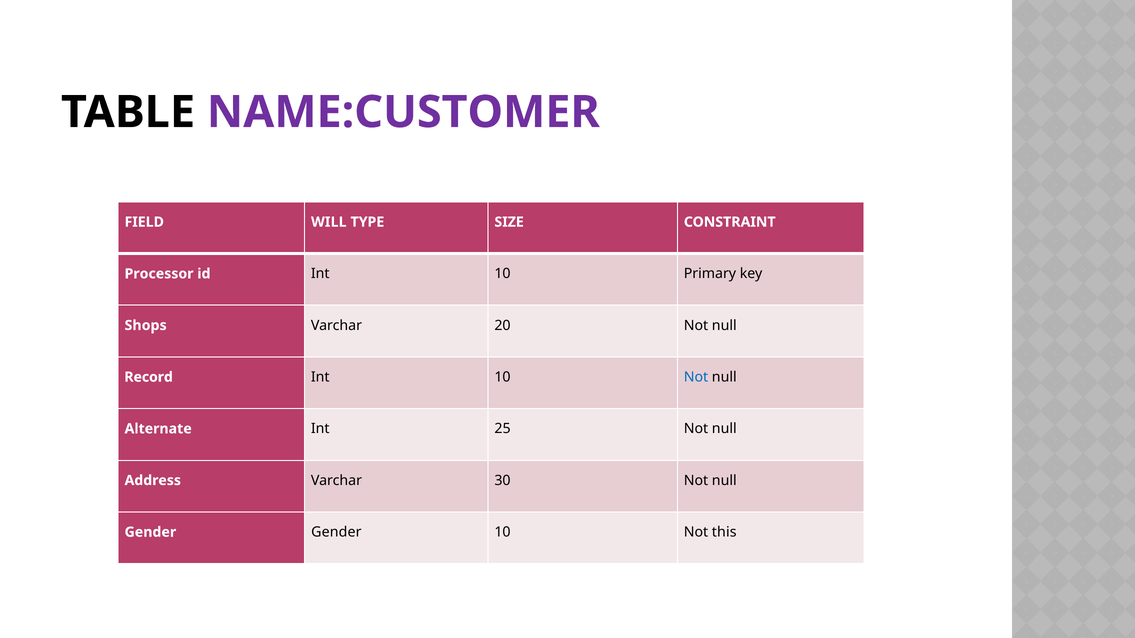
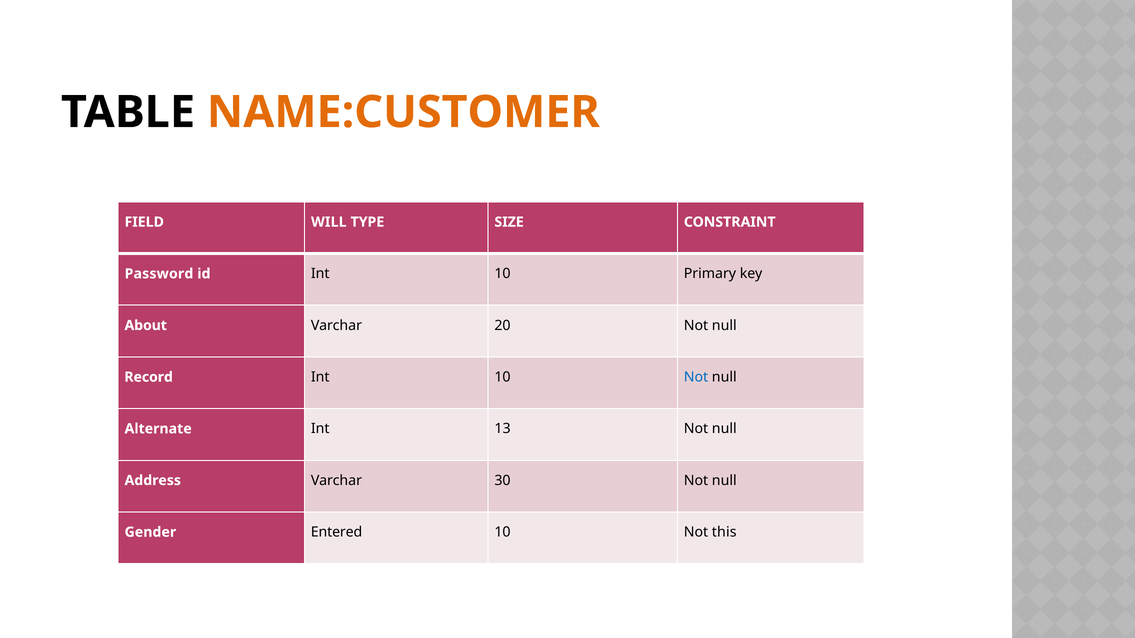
NAME:CUSTOMER colour: purple -> orange (403, 112)
Processor: Processor -> Password (159, 274)
Shops: Shops -> About (146, 326)
25: 25 -> 13 (503, 429)
Gender Gender: Gender -> Entered (337, 532)
